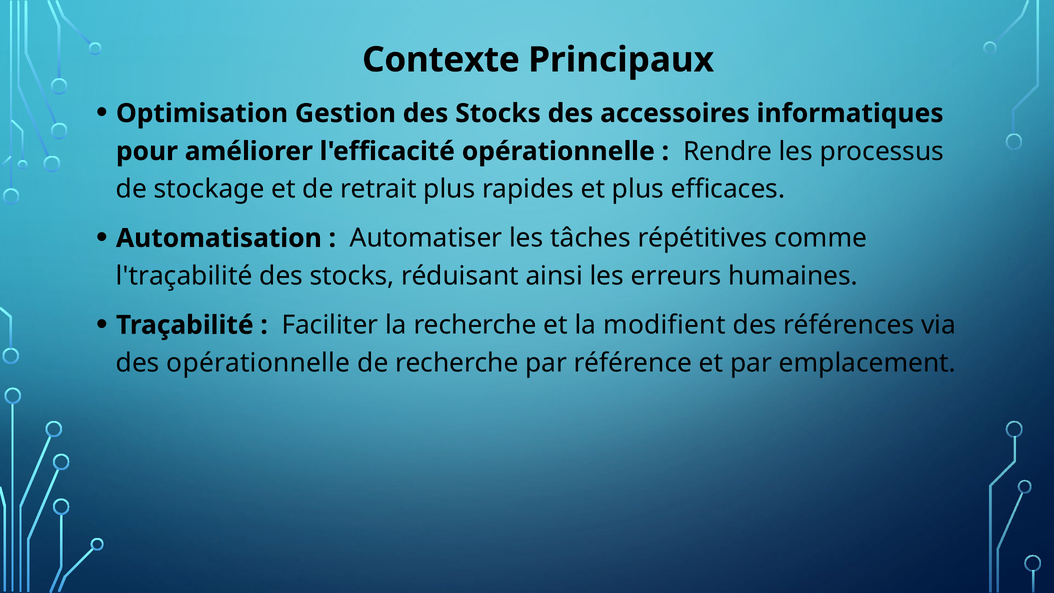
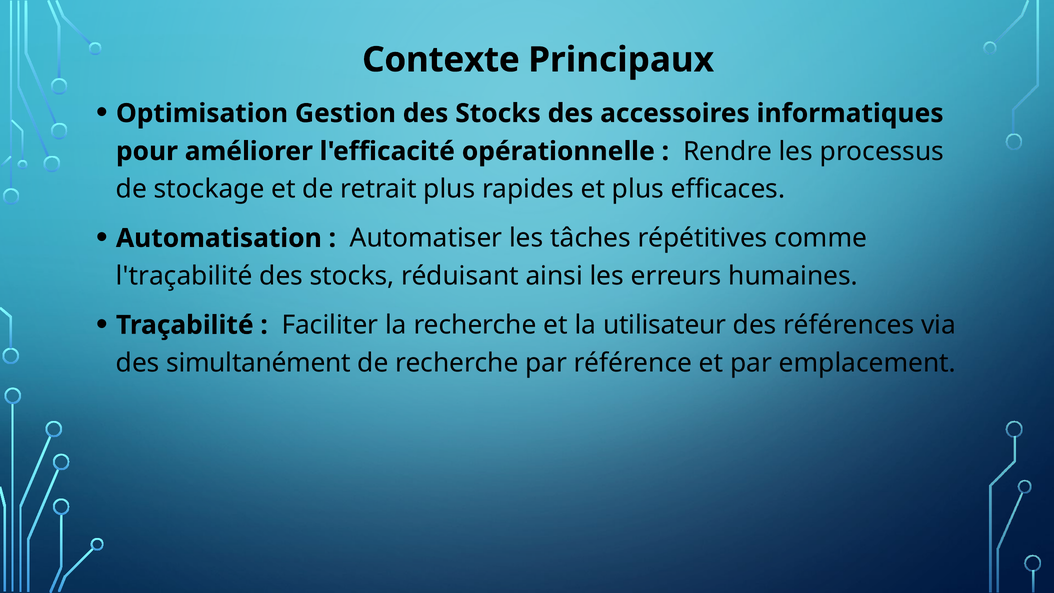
modifient: modifient -> utilisateur (665, 325)
des opérationnelle: opérationnelle -> simultanément (259, 363)
